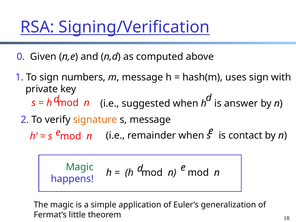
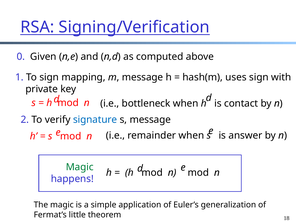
numbers: numbers -> mapping (83, 77)
suggested: suggested -> bottleneck (146, 103)
answer: answer -> contact (241, 103)
signature colour: orange -> blue (95, 120)
contact: contact -> answer (245, 135)
